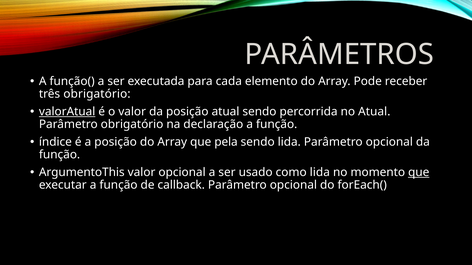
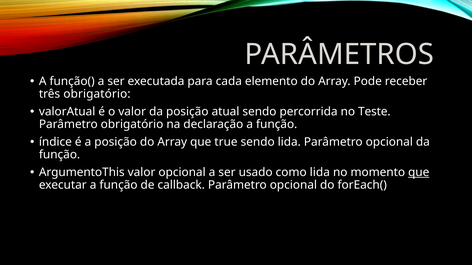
valorAtual underline: present -> none (67, 112)
no Atual: Atual -> Teste (374, 112)
pela: pela -> true (226, 142)
